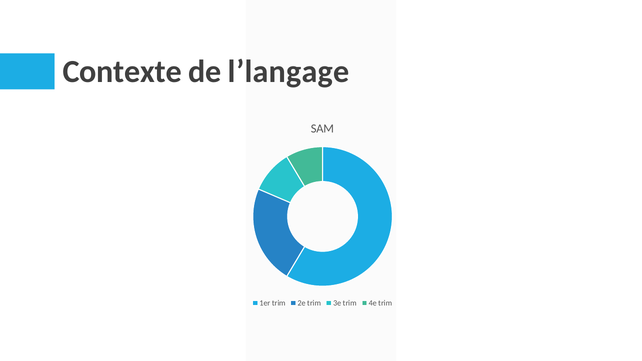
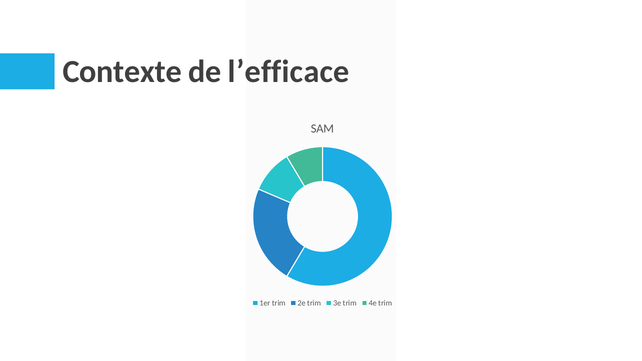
l’langage: l’langage -> l’efficace (289, 72)
